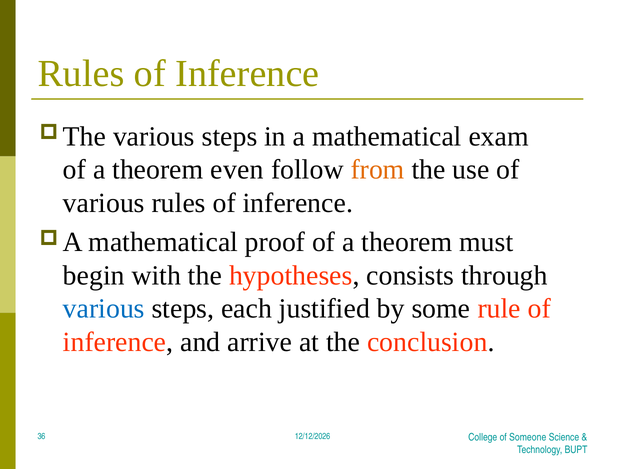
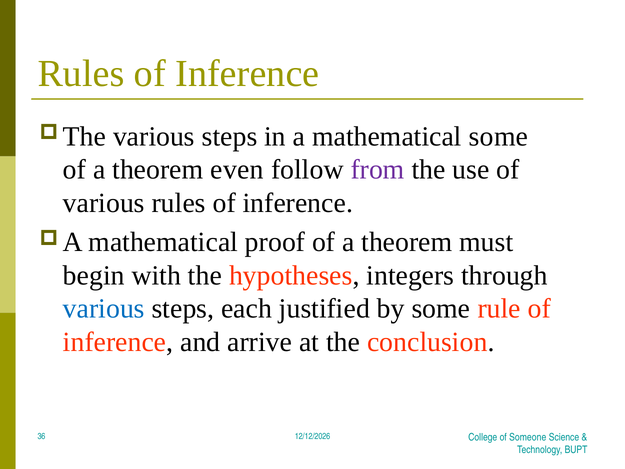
mathematical exam: exam -> some (499, 136)
from colour: orange -> purple (378, 170)
consists: consists -> integers (410, 275)
